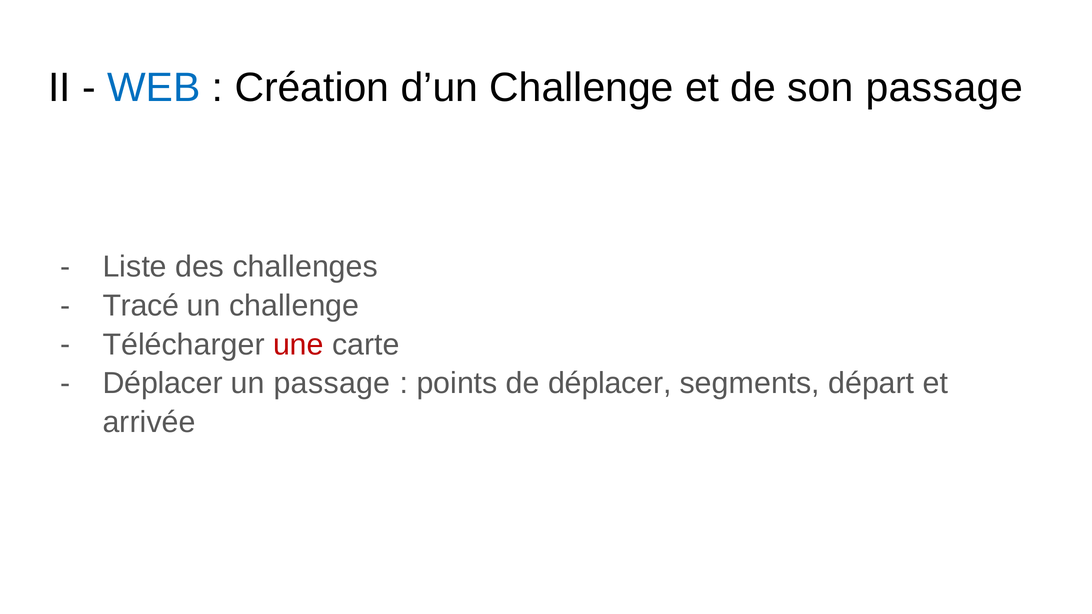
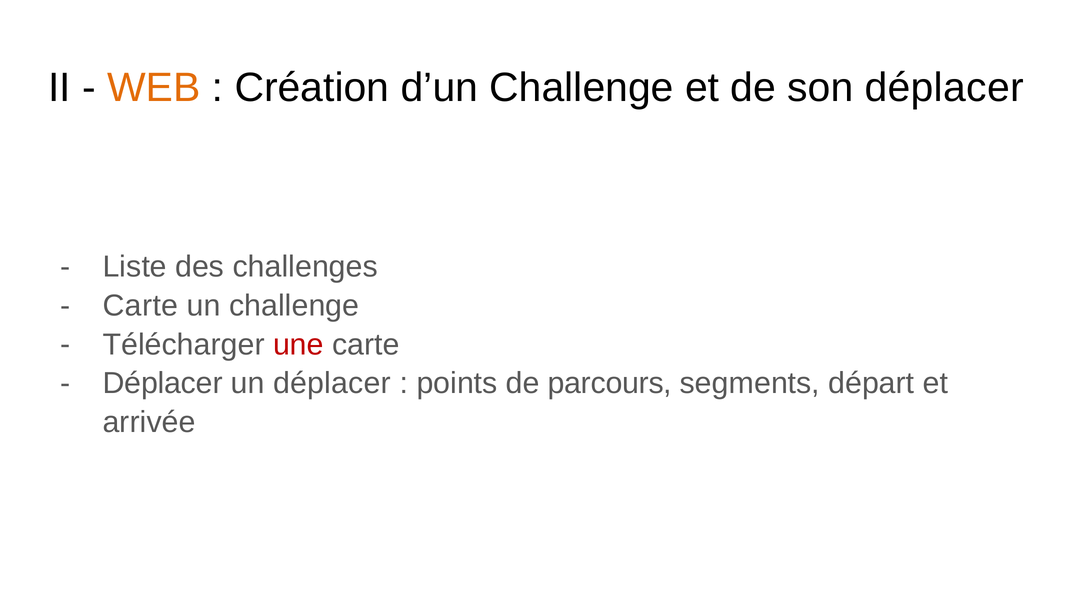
WEB colour: blue -> orange (154, 88)
son passage: passage -> déplacer (944, 88)
Tracé: Tracé -> Carte (140, 306)
un passage: passage -> déplacer (332, 384)
de déplacer: déplacer -> parcours (610, 384)
